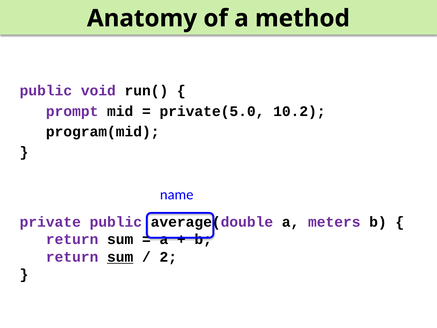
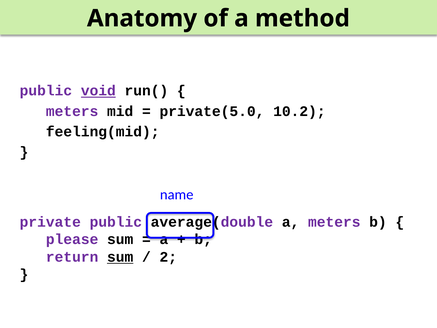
void underline: none -> present (98, 91)
prompt: prompt -> meters (72, 111)
program(mid: program(mid -> feeling(mid (103, 132)
return: return -> please (72, 239)
